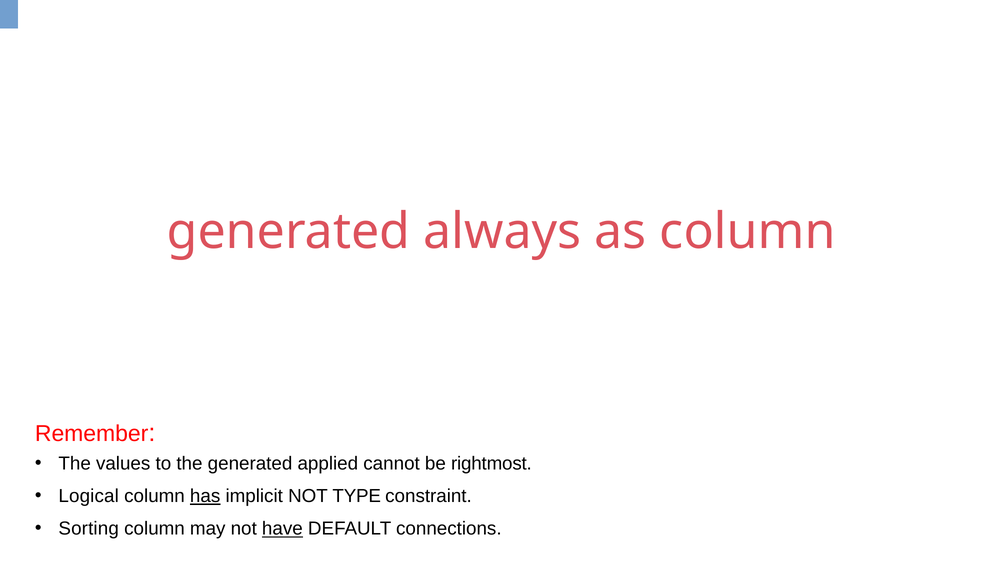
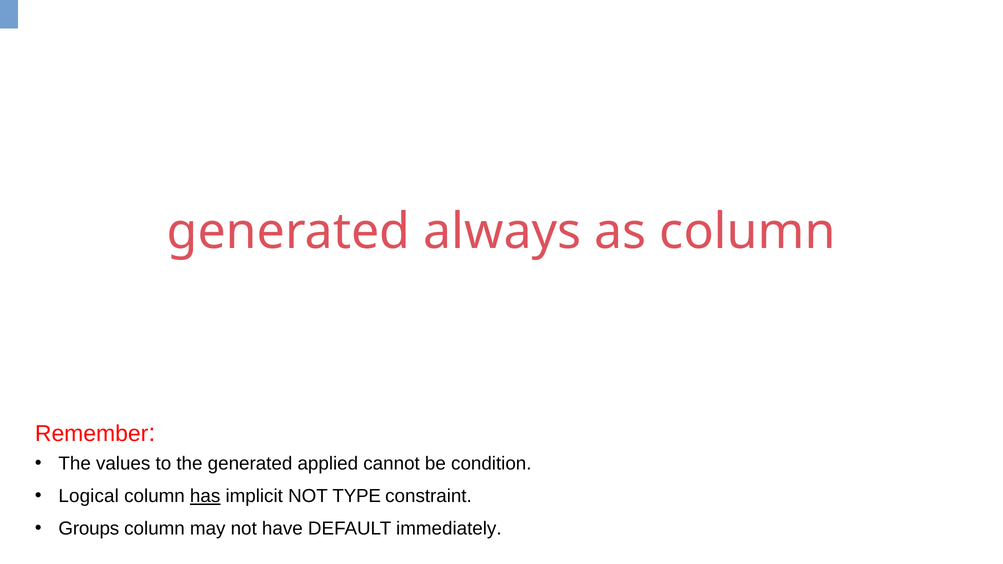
rightmost: rightmost -> condition (491, 464)
Sorting: Sorting -> Groups (89, 529)
have underline: present -> none (282, 529)
connections: connections -> immediately (449, 529)
